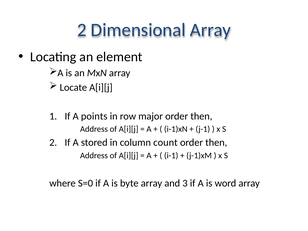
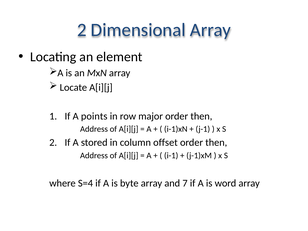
count: count -> offset (165, 143)
S=0: S=0 -> S=4 (85, 183)
3: 3 -> 7 (185, 183)
